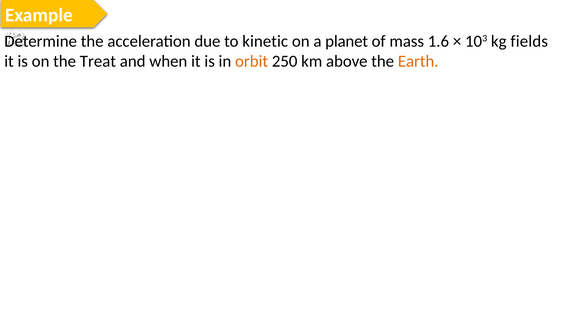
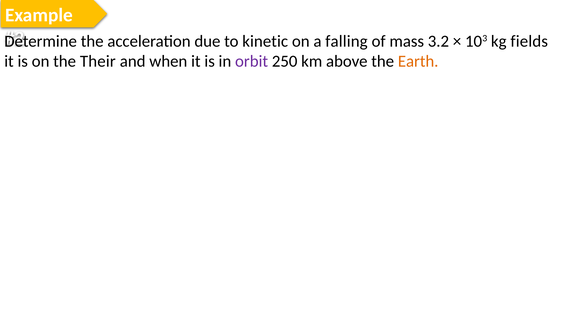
planet: planet -> falling (346, 41)
1.6: 1.6 -> 3.2 (438, 41)
Treat: Treat -> Their (98, 61)
orbit colour: orange -> purple (252, 61)
